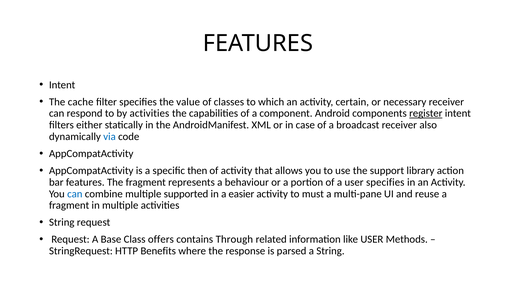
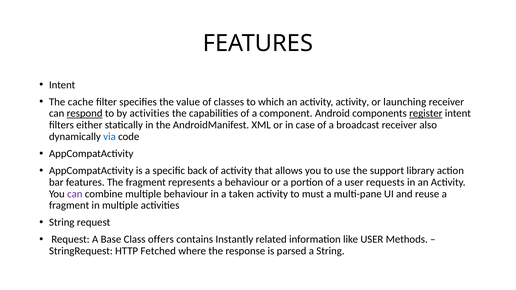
activity certain: certain -> activity (352, 102)
necessary: necessary -> launching (405, 102)
respond underline: none -> present (85, 114)
then: then -> back (197, 171)
user specifies: specifies -> requests (385, 182)
can colour: blue -> purple (75, 194)
multiple supported: supported -> behaviour (186, 194)
easier: easier -> taken (241, 194)
Through: Through -> Instantly (234, 240)
Benefits: Benefits -> Fetched (158, 251)
